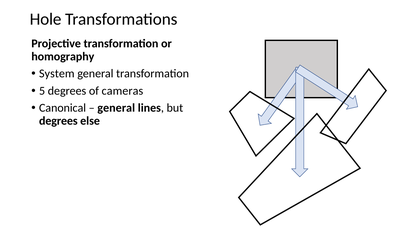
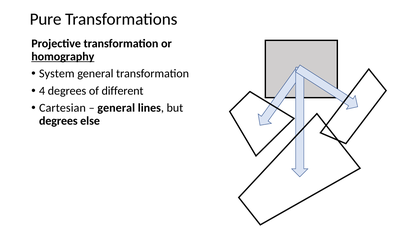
Hole: Hole -> Pure (46, 19)
homography underline: none -> present (63, 57)
5: 5 -> 4 (42, 91)
cameras: cameras -> different (123, 91)
Canonical: Canonical -> Cartesian (62, 108)
